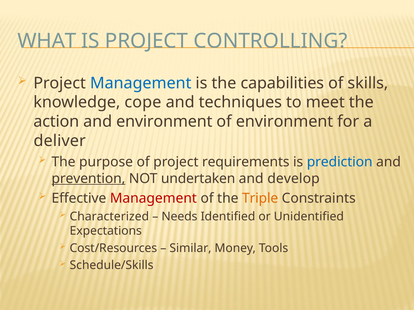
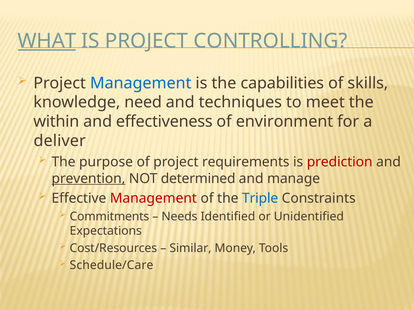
WHAT underline: none -> present (47, 41)
cope: cope -> need (143, 103)
action: action -> within (56, 122)
and environment: environment -> effectiveness (164, 122)
prediction colour: blue -> red (340, 162)
undertaken: undertaken -> determined (198, 179)
develop: develop -> manage (294, 179)
Triple colour: orange -> blue (260, 199)
Characterized: Characterized -> Commitments (109, 217)
Schedule/Skills: Schedule/Skills -> Schedule/Care (112, 266)
